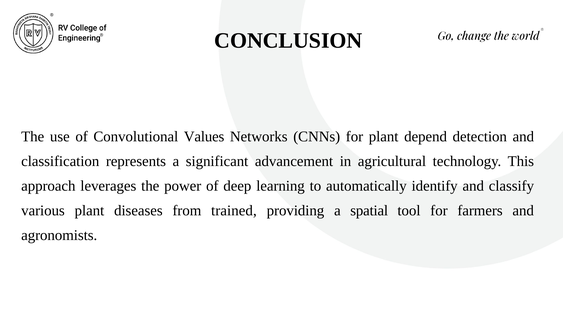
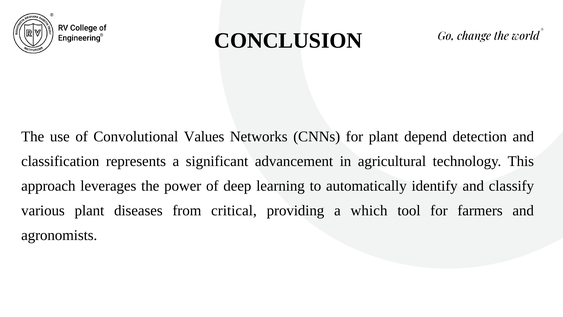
trained: trained -> critical (234, 210)
spatial: spatial -> which (369, 210)
